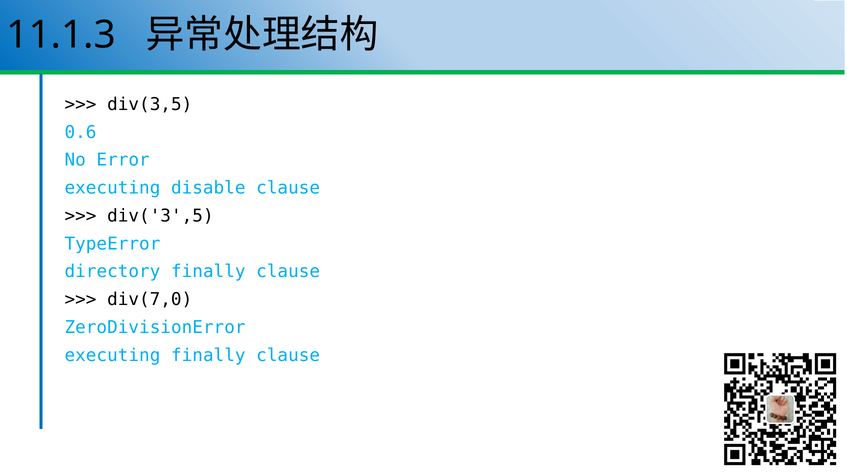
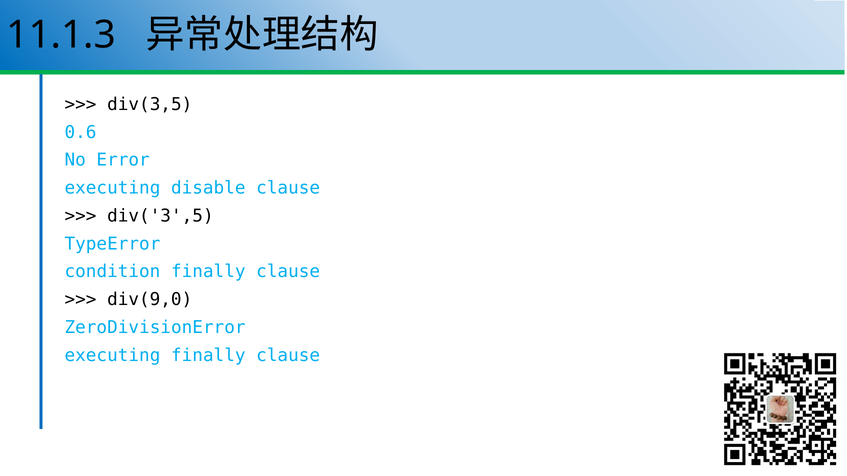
directory: directory -> condition (112, 272)
div(7,0: div(7,0 -> div(9,0 (150, 300)
